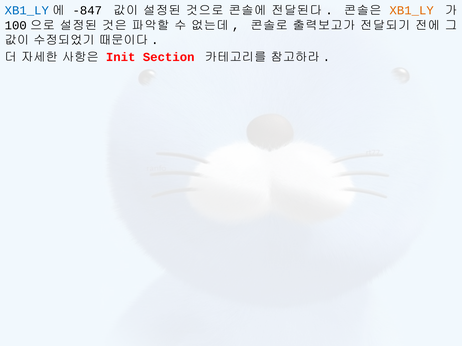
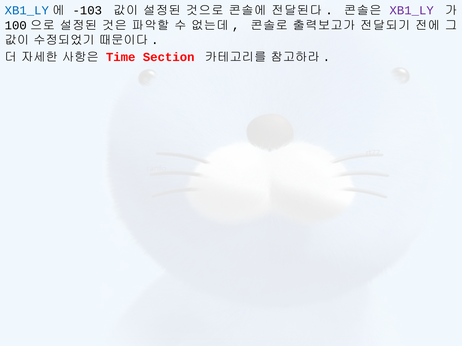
-847: -847 -> -103 (87, 11)
XB1_LY colour: orange -> purple (412, 11)
Init: Init -> Time (121, 57)
